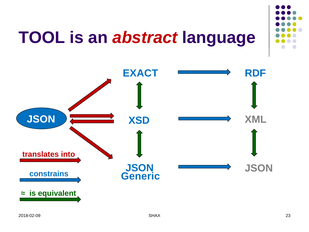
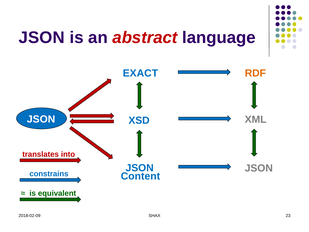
TOOL: TOOL -> JSON (42, 37)
RDF colour: blue -> orange (255, 73)
Generic: Generic -> Content (140, 176)
